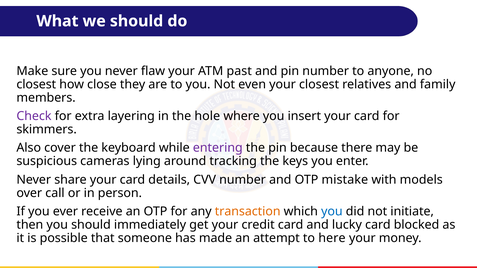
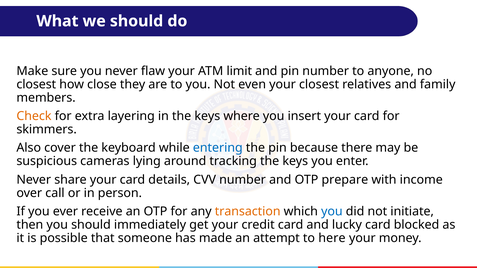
past: past -> limit (239, 71)
Check colour: purple -> orange (34, 116)
in the hole: hole -> keys (207, 116)
entering colour: purple -> blue (218, 148)
mistake: mistake -> prepare (345, 180)
models: models -> income (421, 180)
